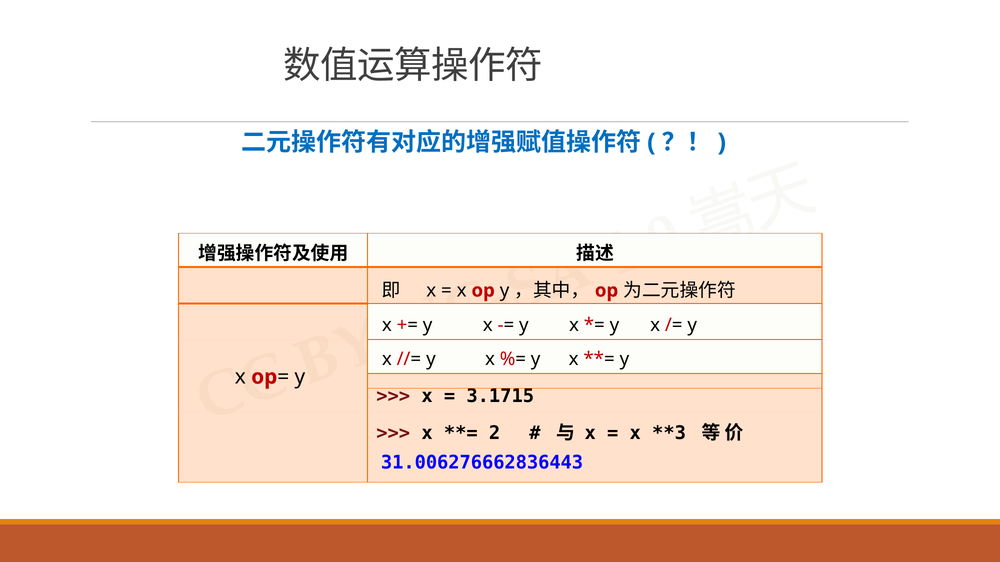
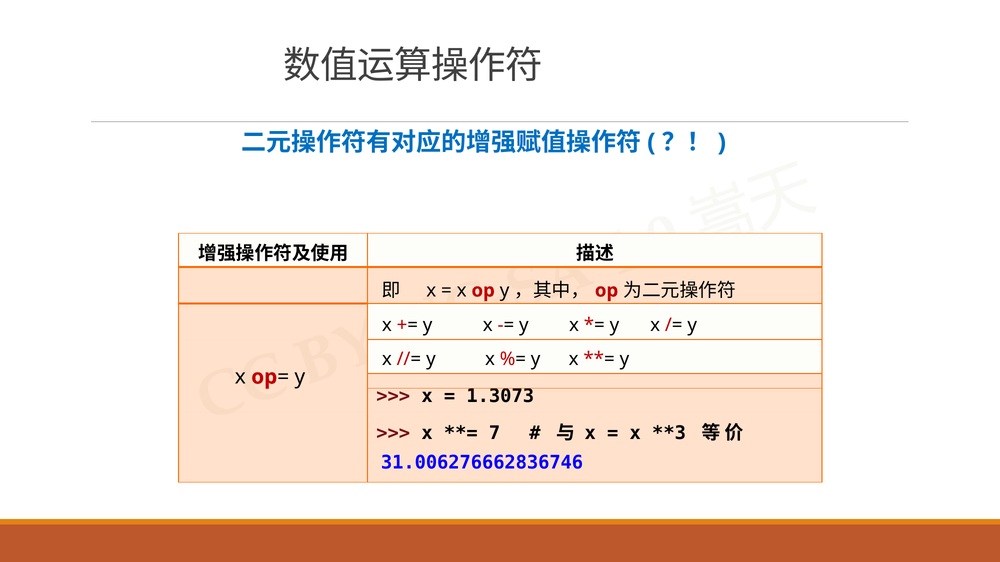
3.1715: 3.1715 -> 1.3073 (500, 396)
2: 2 -> 7 (495, 434)
31.006276662836443: 31.006276662836443 -> 31.006276662836746 (482, 463)
